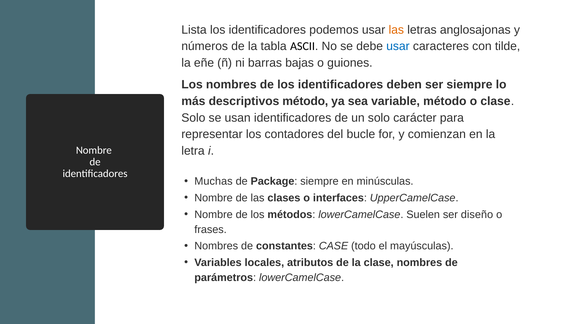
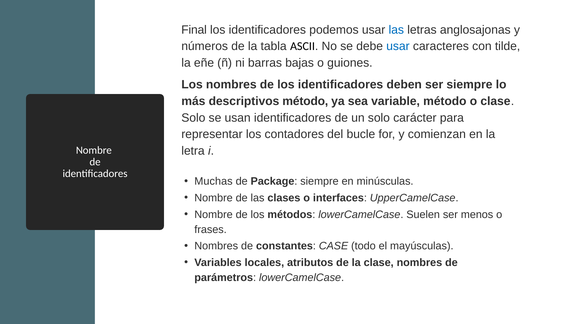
Lista: Lista -> Final (194, 30)
las colour: orange -> blue (396, 30)
diseño: diseño -> menos (477, 214)
